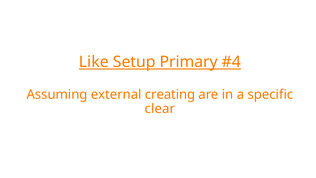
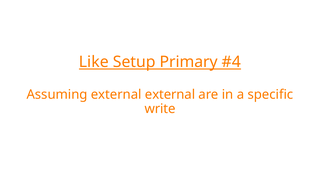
external creating: creating -> external (170, 94)
clear: clear -> write (160, 109)
